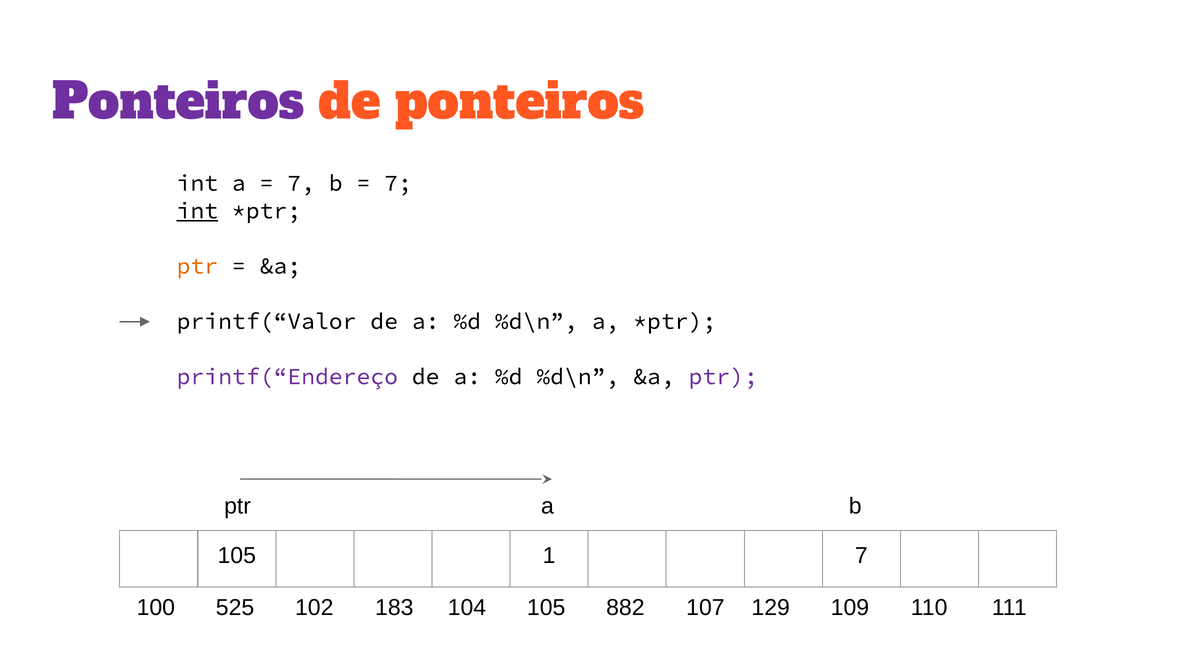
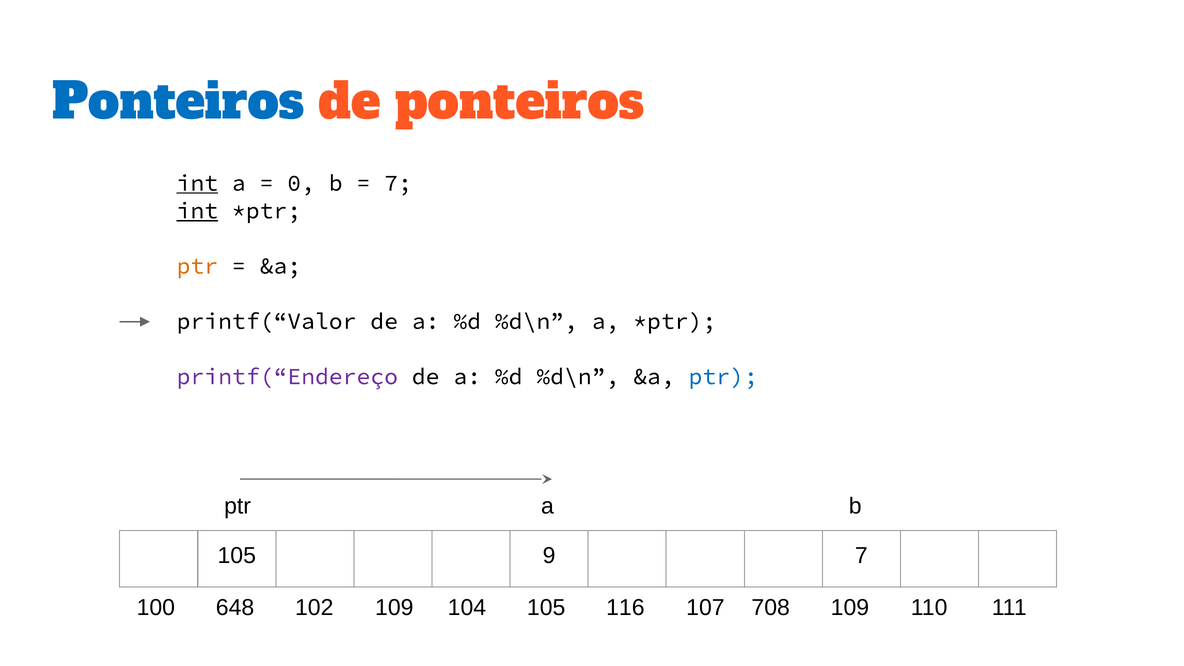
Ponteiros colour: purple -> blue (178, 102)
int underline: none -> present (197, 183)
7: 7 -> 0 (301, 183)
ptr colour: purple -> blue (723, 377)
1: 1 -> 9 (549, 556)
525: 525 -> 648 (235, 607)
102 183: 183 -> 109 (394, 607)
882: 882 -> 116 (625, 607)
129: 129 -> 708 (771, 607)
